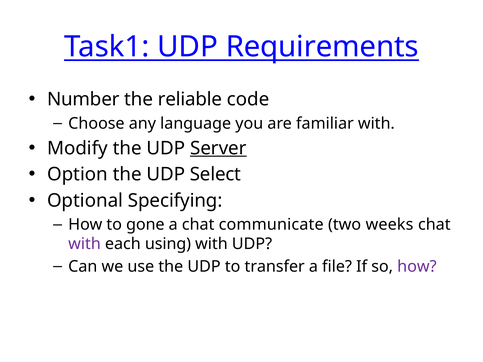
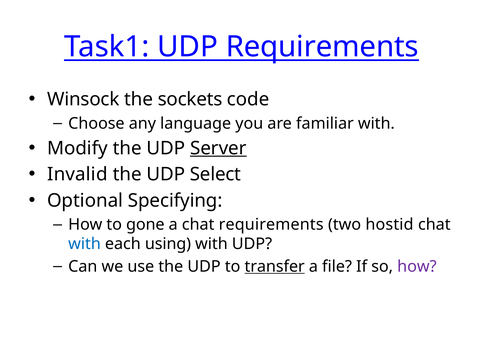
Number: Number -> Winsock (83, 99)
reliable: reliable -> sockets (190, 99)
Option: Option -> Invalid (77, 175)
chat communicate: communicate -> requirements (271, 225)
weeks: weeks -> hostid (389, 225)
with colour: purple -> blue (85, 244)
transfer underline: none -> present (275, 267)
